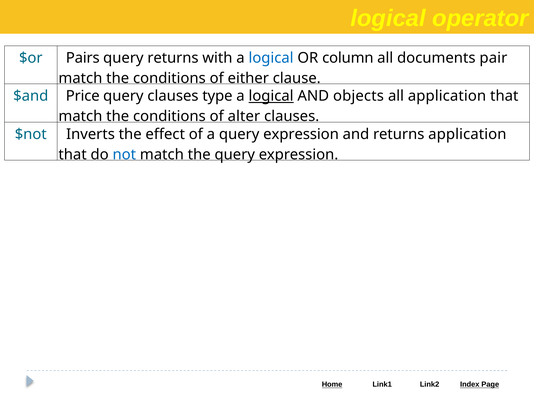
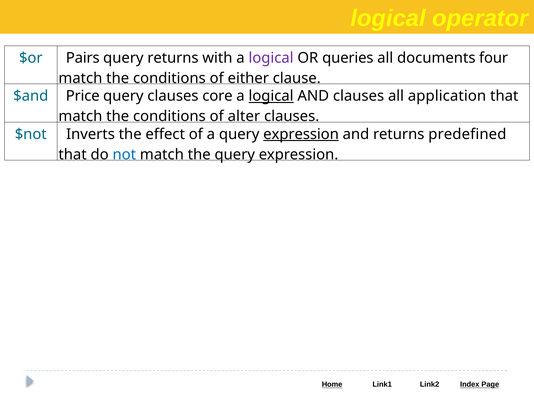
logical colour: blue -> purple (271, 58)
column: column -> queries (348, 58)
pair: pair -> four (494, 58)
type: type -> core (217, 96)
AND objects: objects -> clauses (359, 96)
expression underline: none -> present (301, 134)
returns application: application -> predefined (467, 134)
